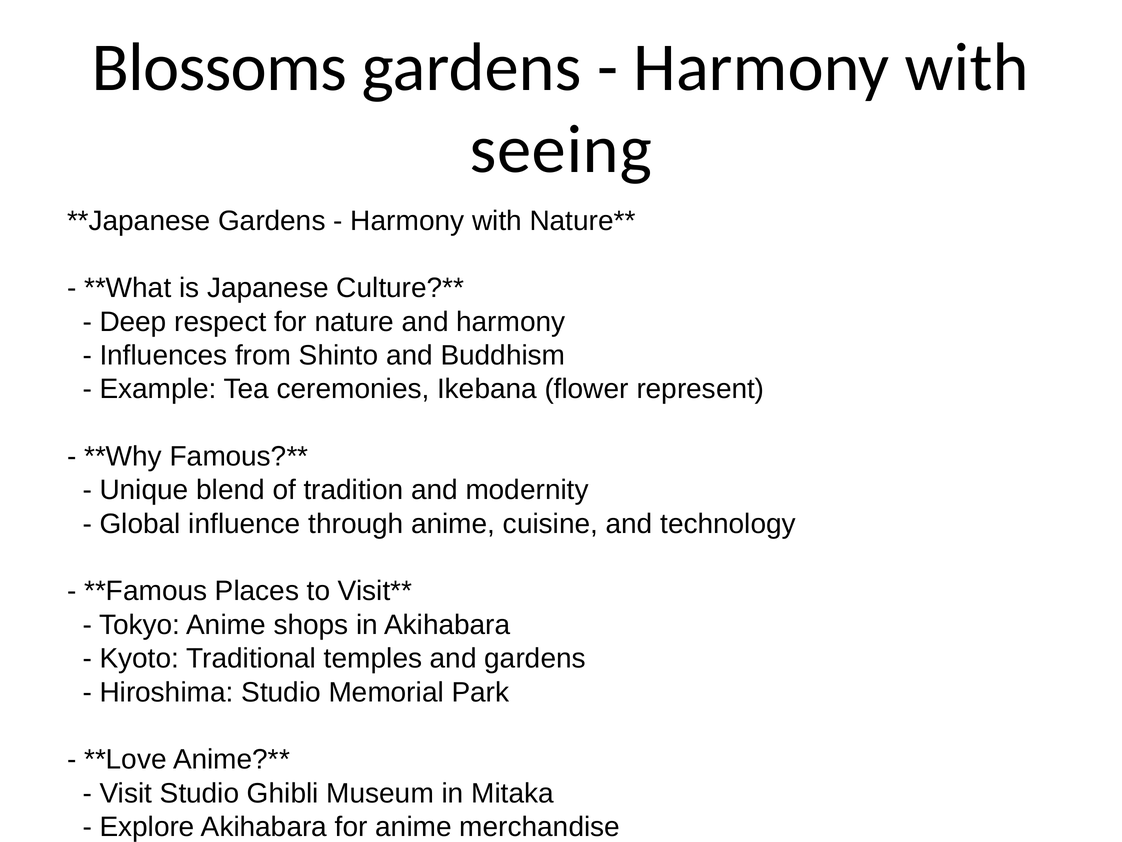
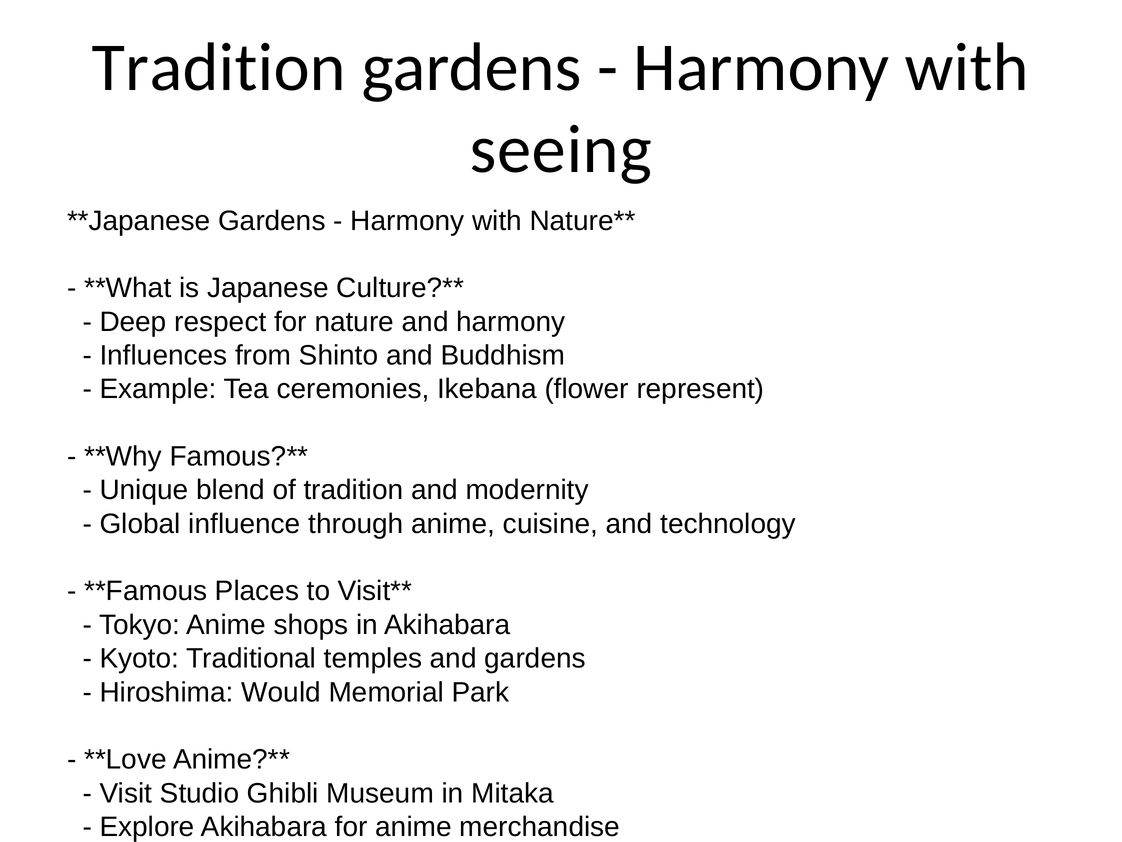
Blossoms: Blossoms -> Tradition (219, 67)
Hiroshima Studio: Studio -> Would (281, 692)
